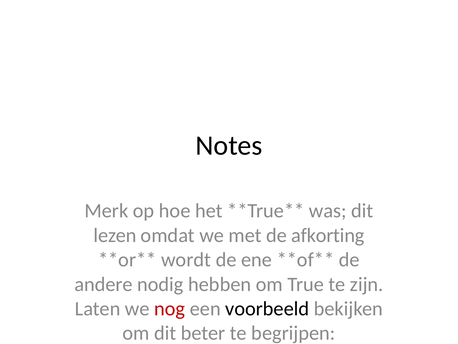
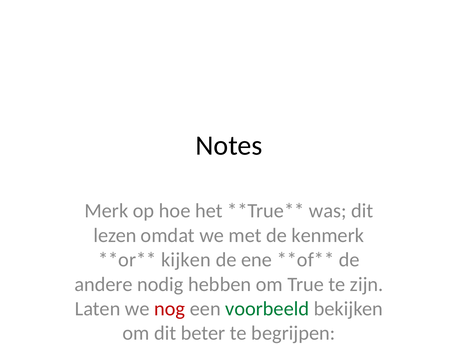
afkorting: afkorting -> kenmerk (328, 235)
wordt: wordt -> kijken (186, 259)
voorbeeld colour: black -> green (267, 308)
